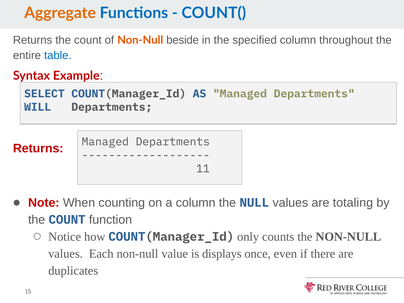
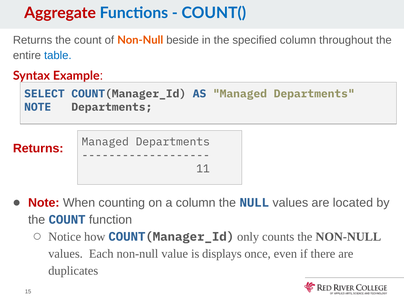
Aggregate colour: orange -> red (60, 13)
WILL: WILL -> NOTE (38, 107)
totaling: totaling -> located (353, 203)
